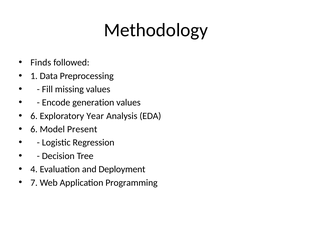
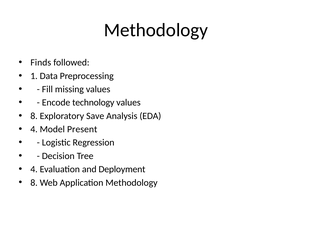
generation: generation -> technology (93, 103)
6: 6 -> 8 (34, 116)
Year: Year -> Save (95, 116)
6: 6 -> 4 (34, 129)
7: 7 -> 8 (34, 183)
Application Programming: Programming -> Methodology (131, 183)
